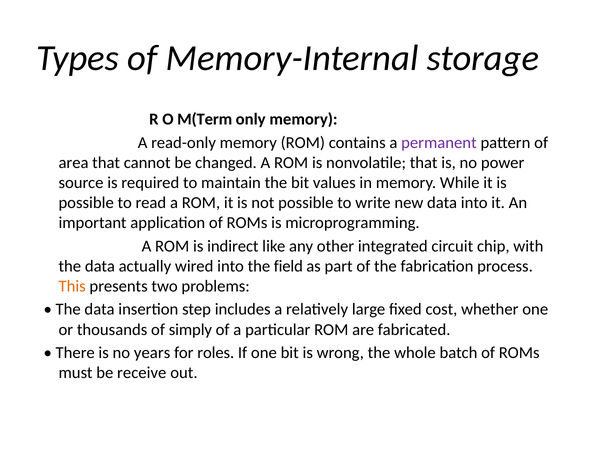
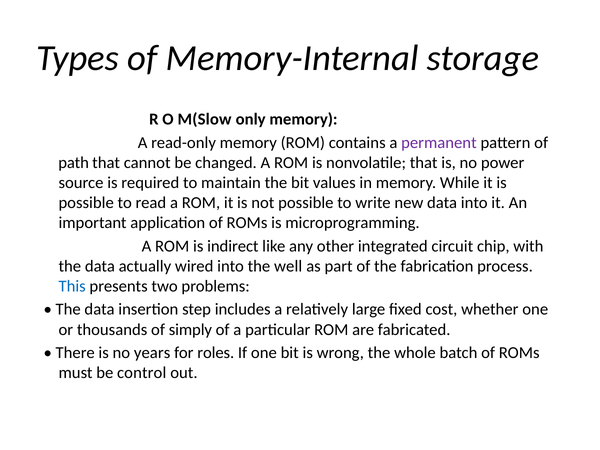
M(Term: M(Term -> M(Slow (205, 119)
area: area -> path (74, 163)
field: field -> well (288, 266)
This colour: orange -> blue (72, 286)
receive: receive -> control (142, 373)
